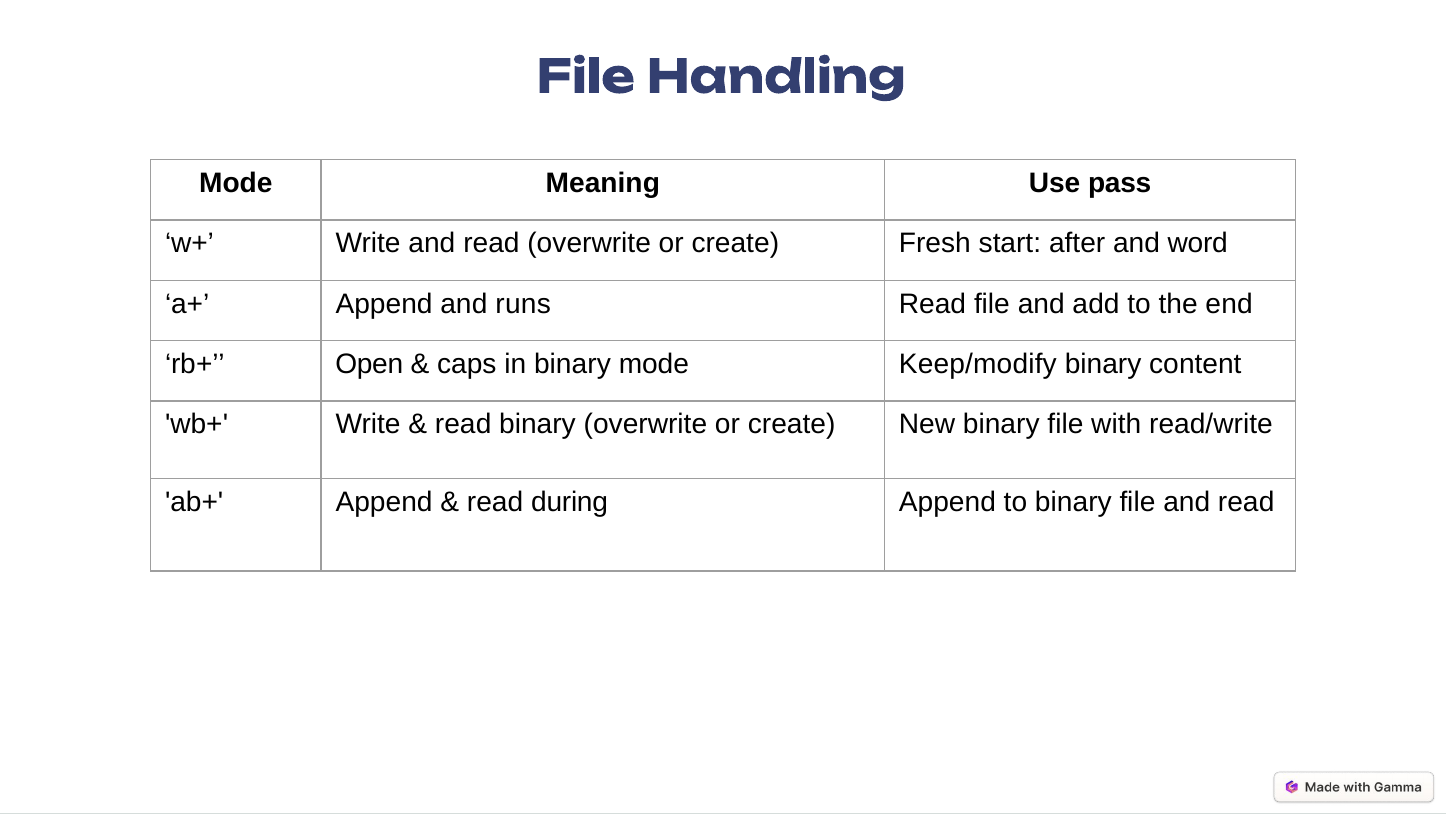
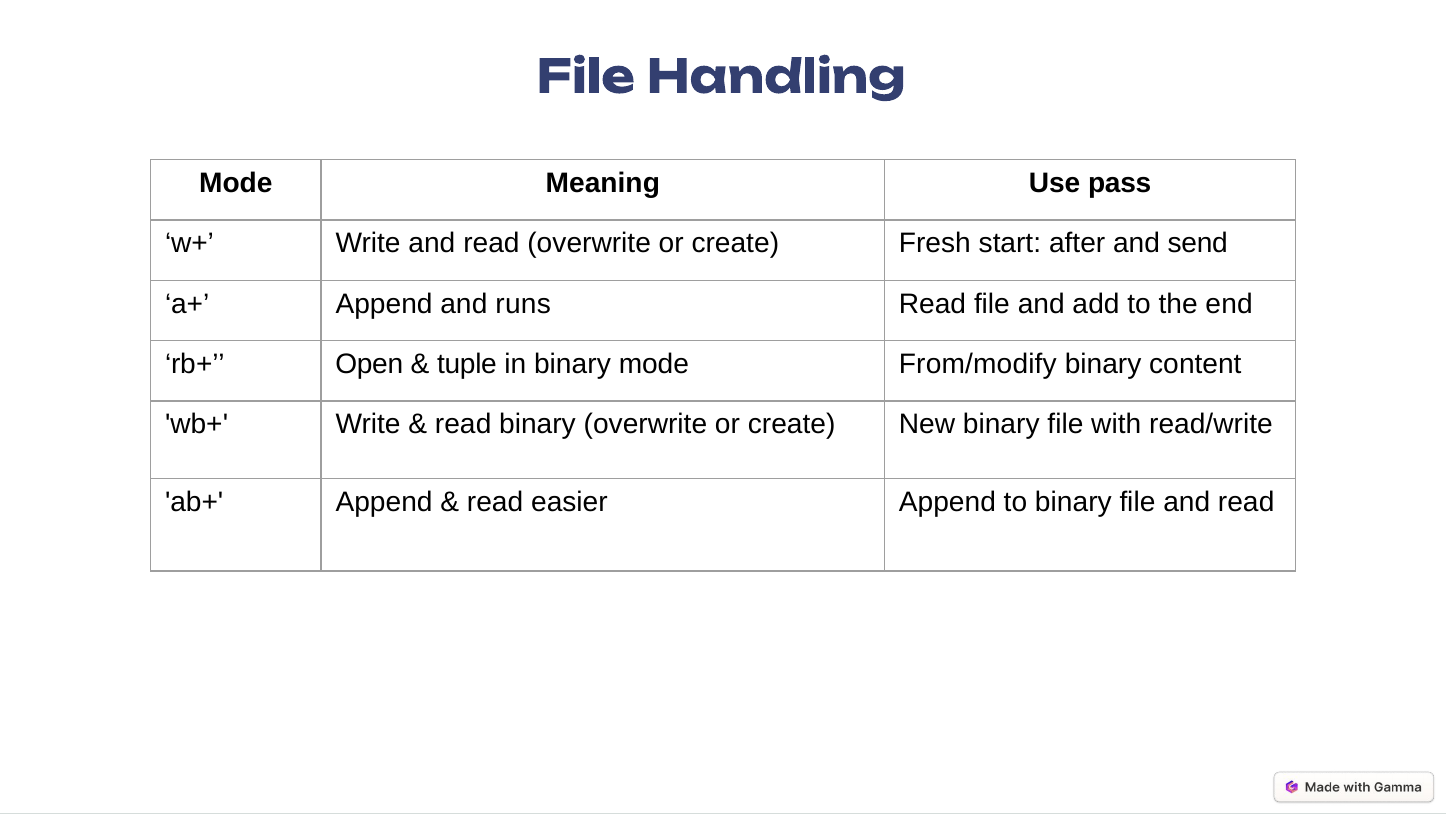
word: word -> send (1198, 243)
caps: caps -> tuple (467, 364)
Keep/modify: Keep/modify -> From/modify (978, 364)
during: during -> easier (569, 502)
